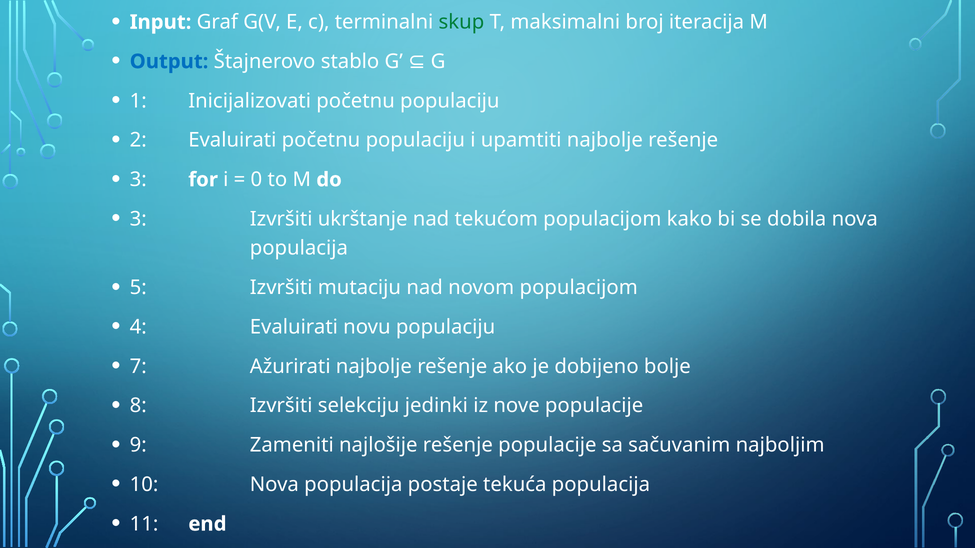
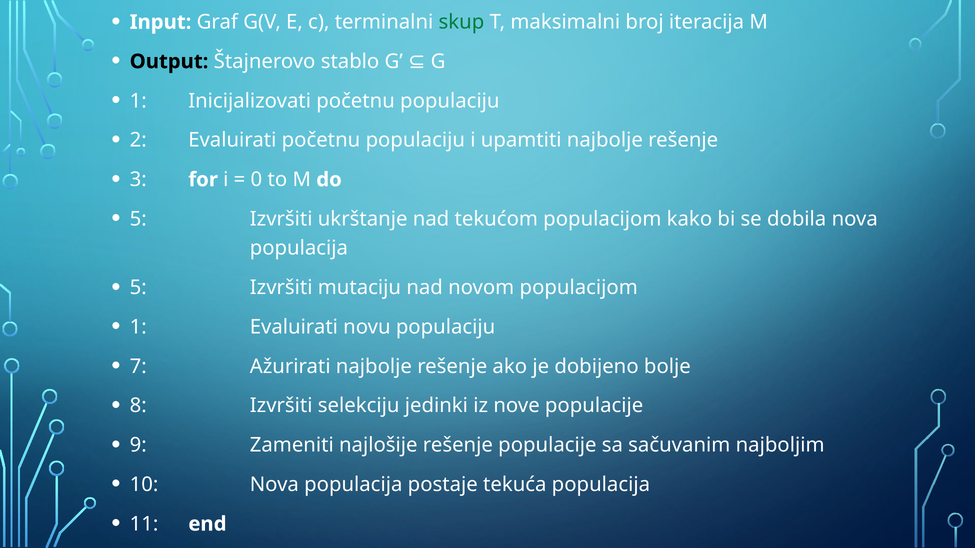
Output colour: blue -> black (169, 62)
3: 3 -> 5 (138, 219)
4: 4 -> 1 (138, 327)
